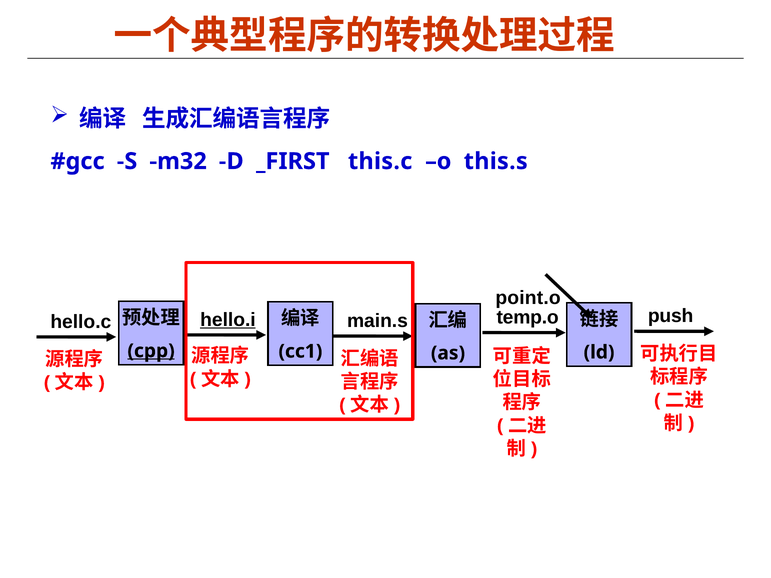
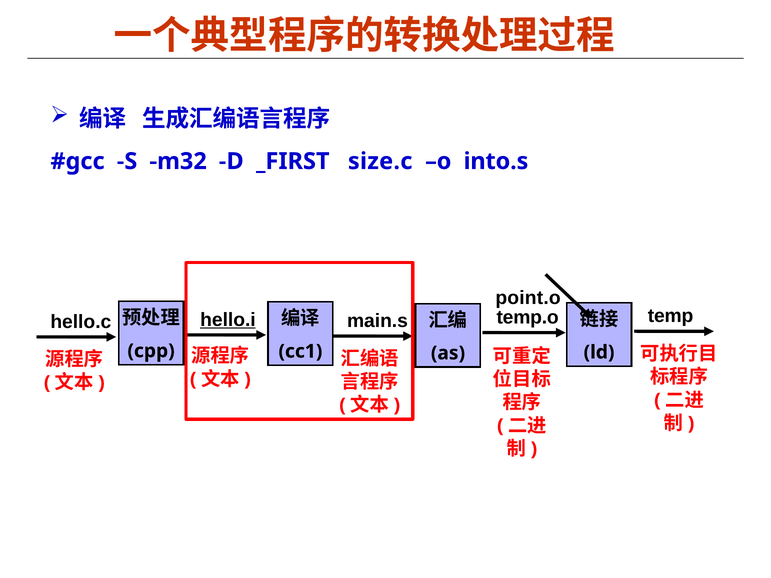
this.c: this.c -> size.c (380, 161)
this.s: this.s -> into.s (496, 161)
push: push -> temp (671, 316)
cpp underline: present -> none (151, 351)
